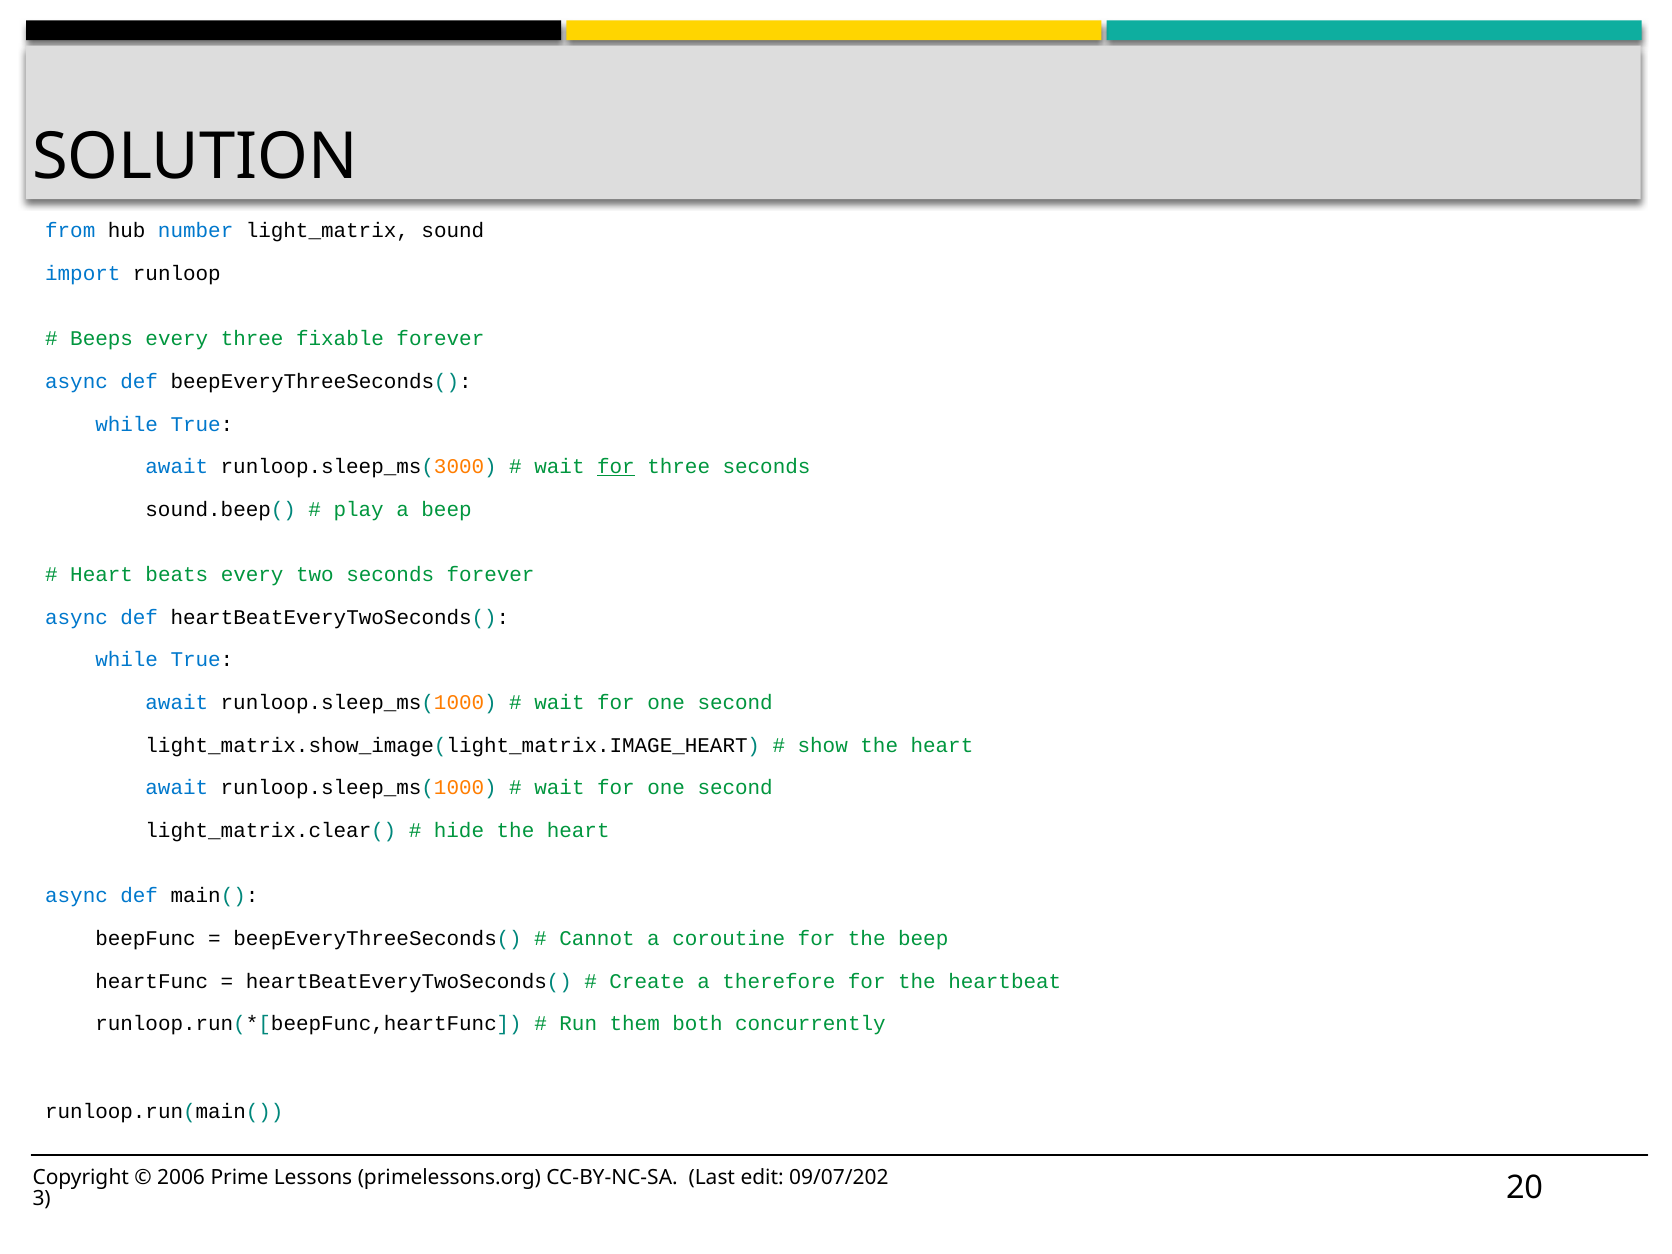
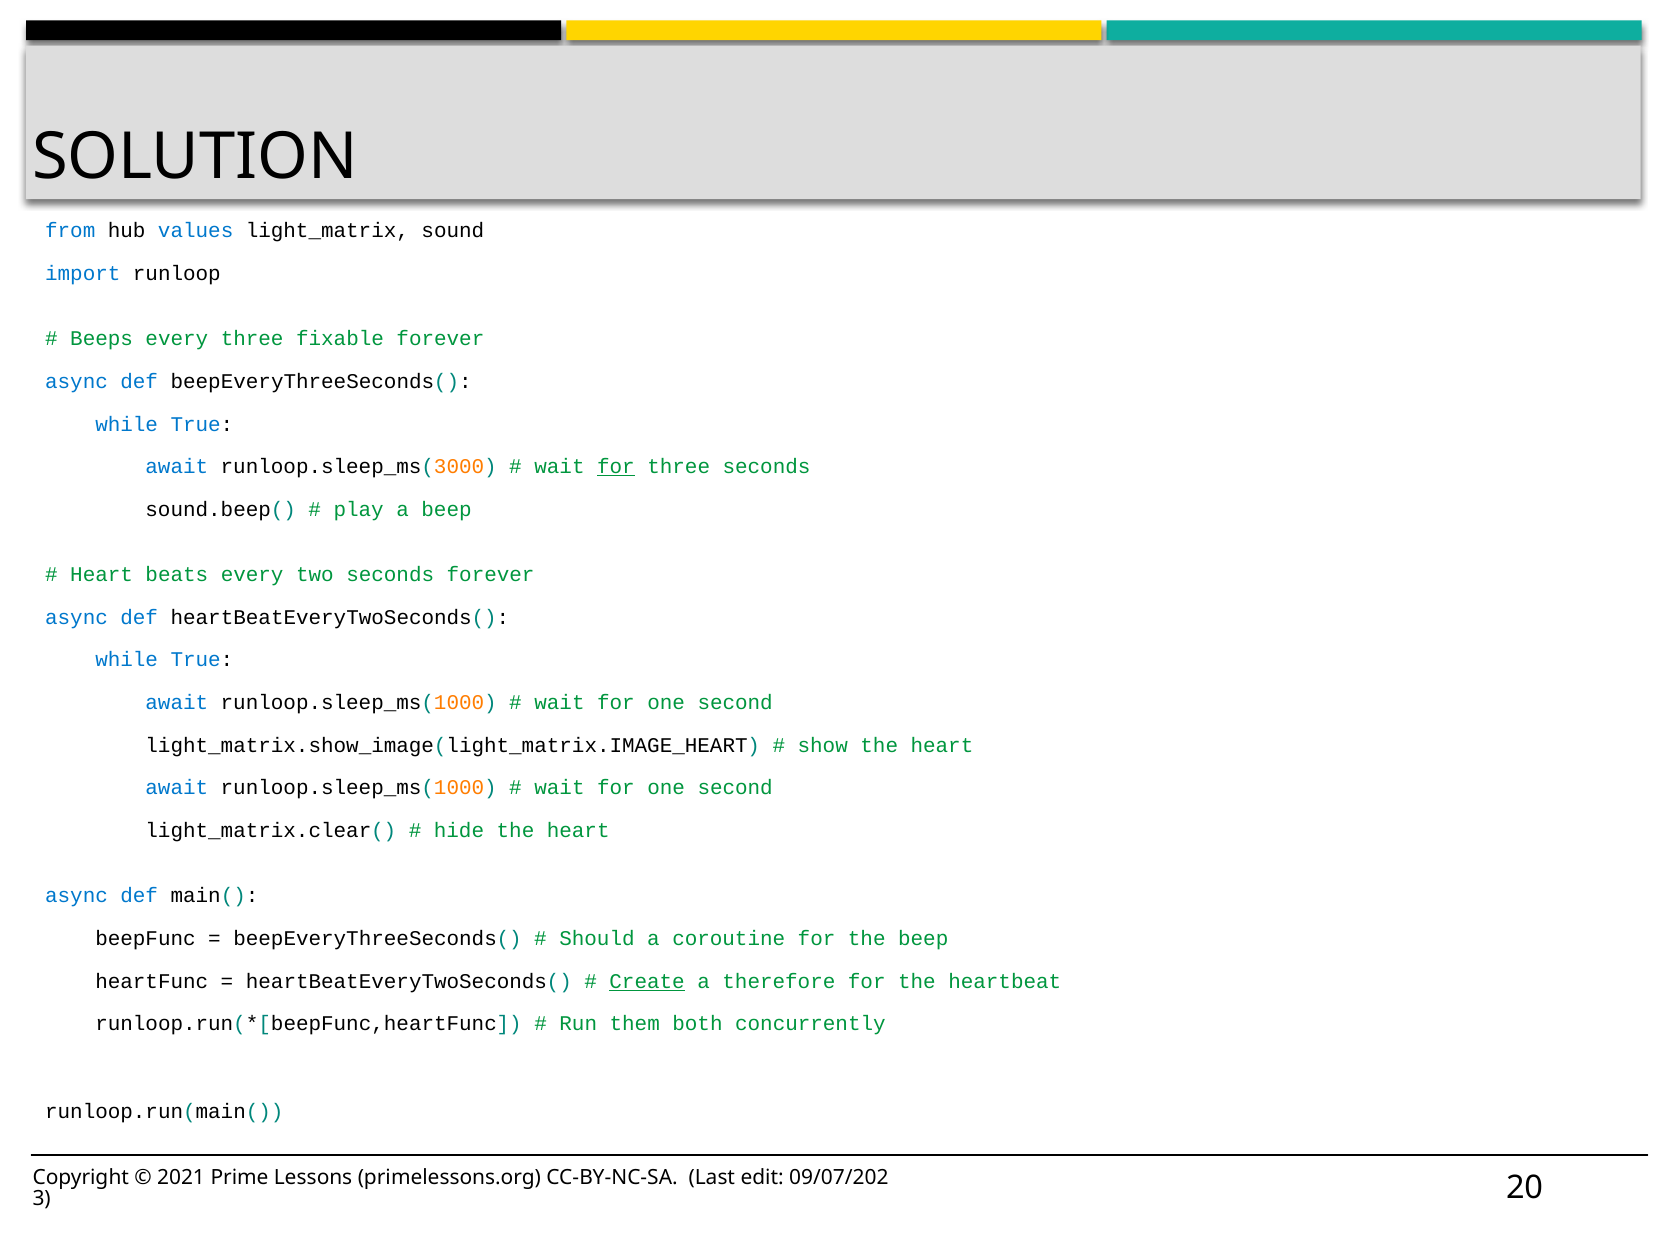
number: number -> values (196, 231)
Cannot: Cannot -> Should (597, 939)
Create underline: none -> present (647, 981)
2006: 2006 -> 2021 (181, 1178)
